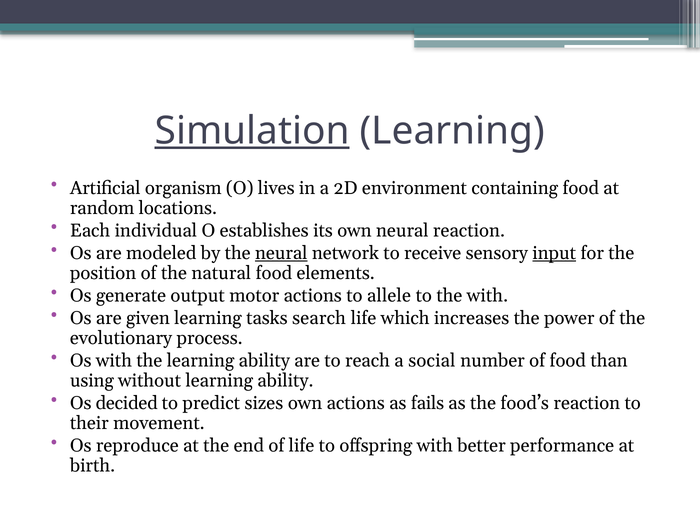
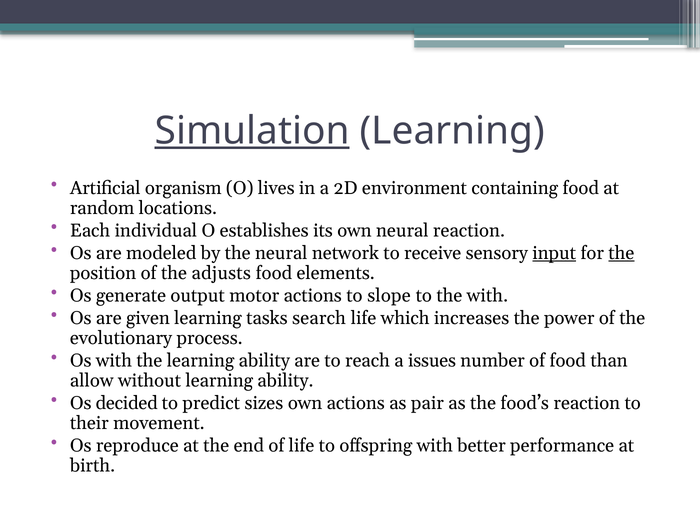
neural underline: present -> none (281, 253)
the underline: none -> present (621, 253)
natural: natural -> adjusts (221, 273)
allele: allele -> slope (389, 296)
social: social -> issues (432, 361)
using: using -> allow (92, 381)
fails: fails -> pair (427, 403)
